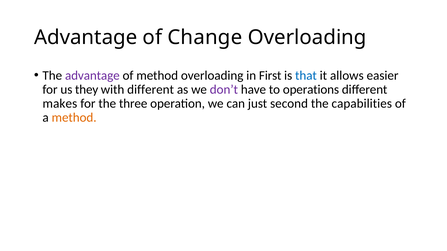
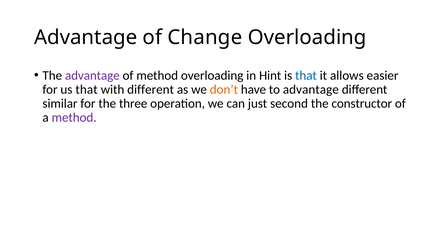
First: First -> Hint (270, 76)
us they: they -> that (87, 90)
don’t colour: purple -> orange (224, 90)
to operations: operations -> advantage (311, 90)
makes: makes -> similar (60, 104)
capabilities: capabilities -> constructor (362, 104)
method colour: orange -> purple (74, 118)
